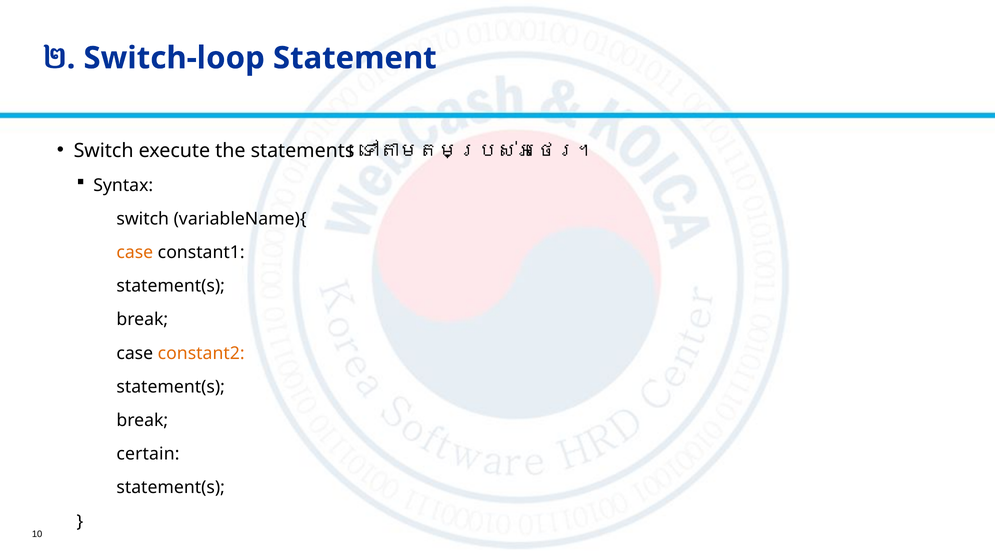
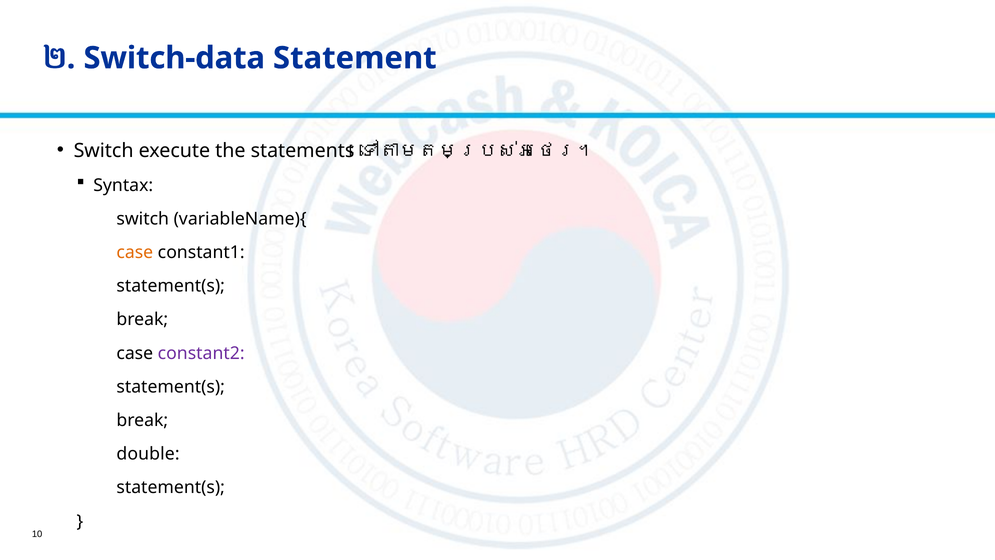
Switch-loop: Switch-loop -> Switch-data (174, 58)
constant2 colour: orange -> purple (201, 353)
certain: certain -> double (148, 454)
